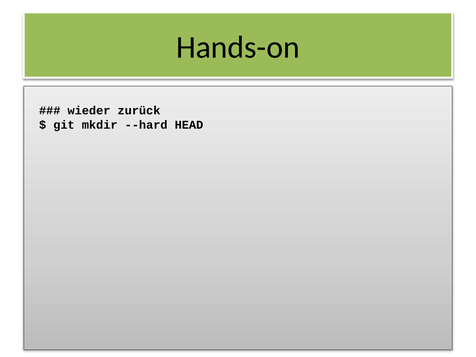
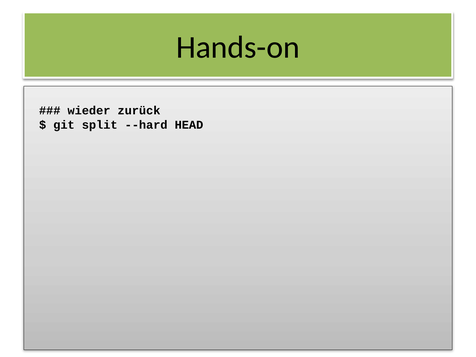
mkdir: mkdir -> split (100, 125)
